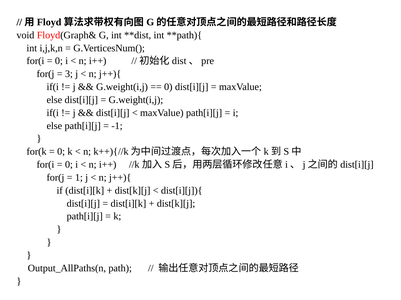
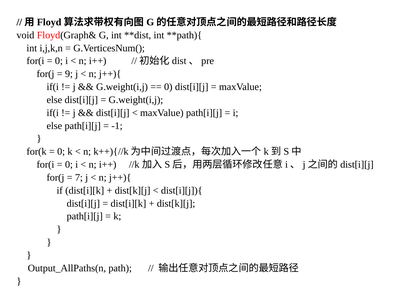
3: 3 -> 9 (69, 74)
1: 1 -> 7 (79, 178)
